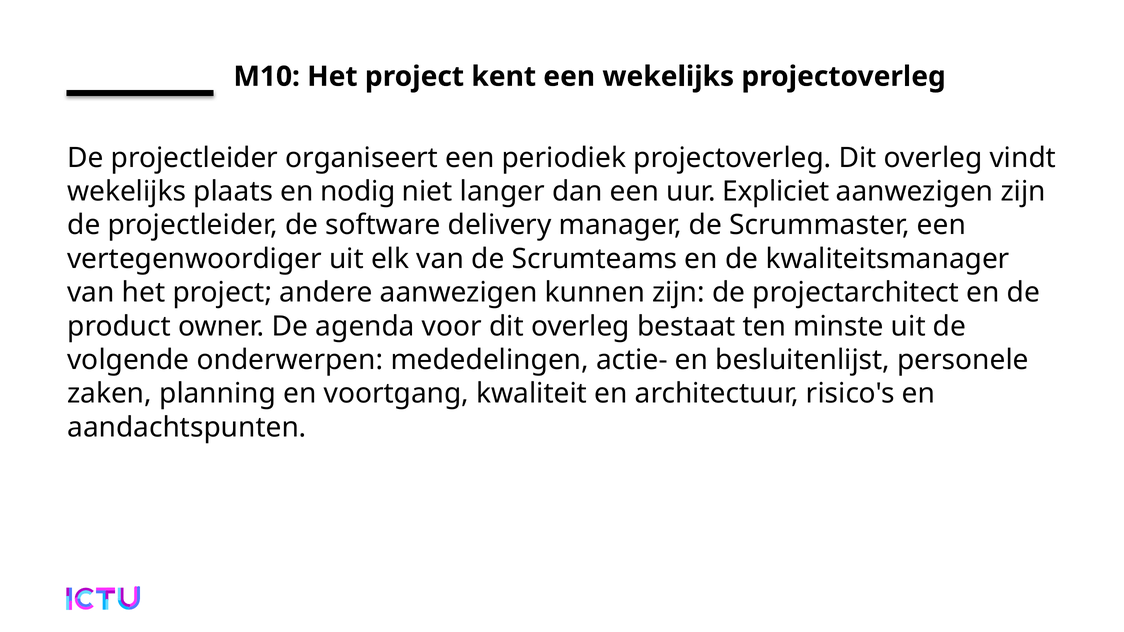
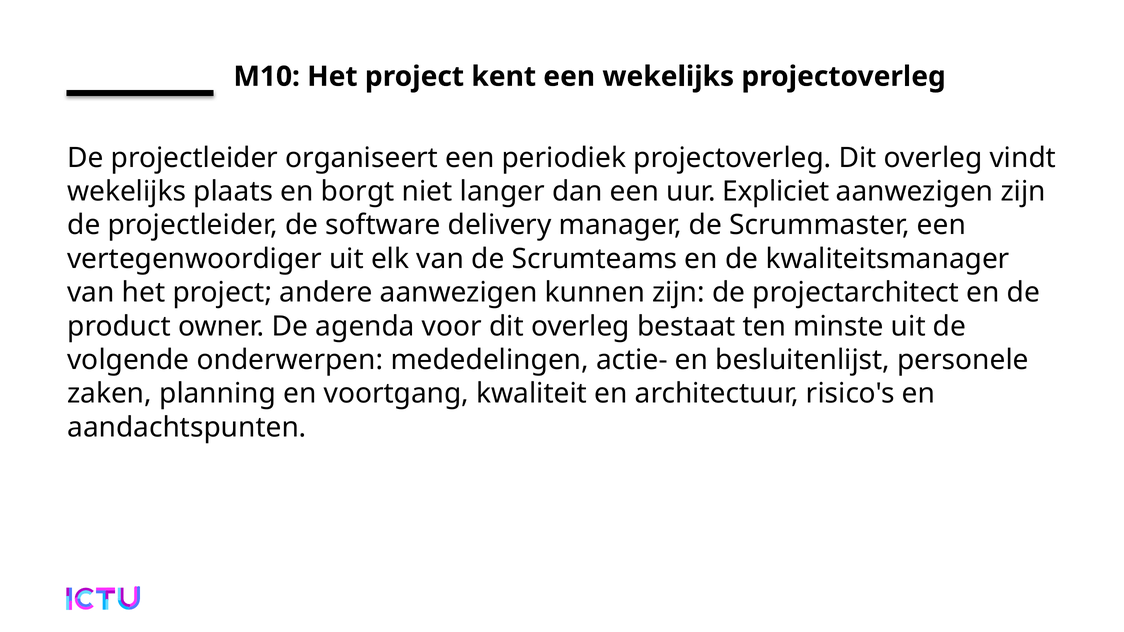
nodig: nodig -> borgt (358, 192)
